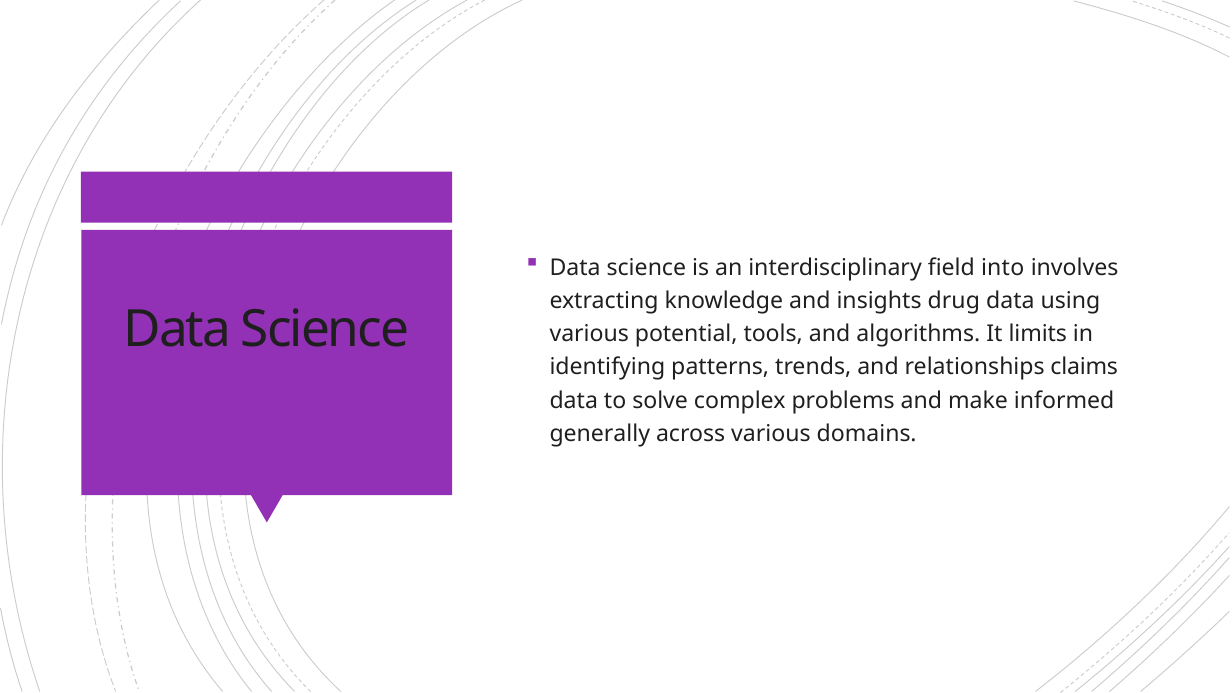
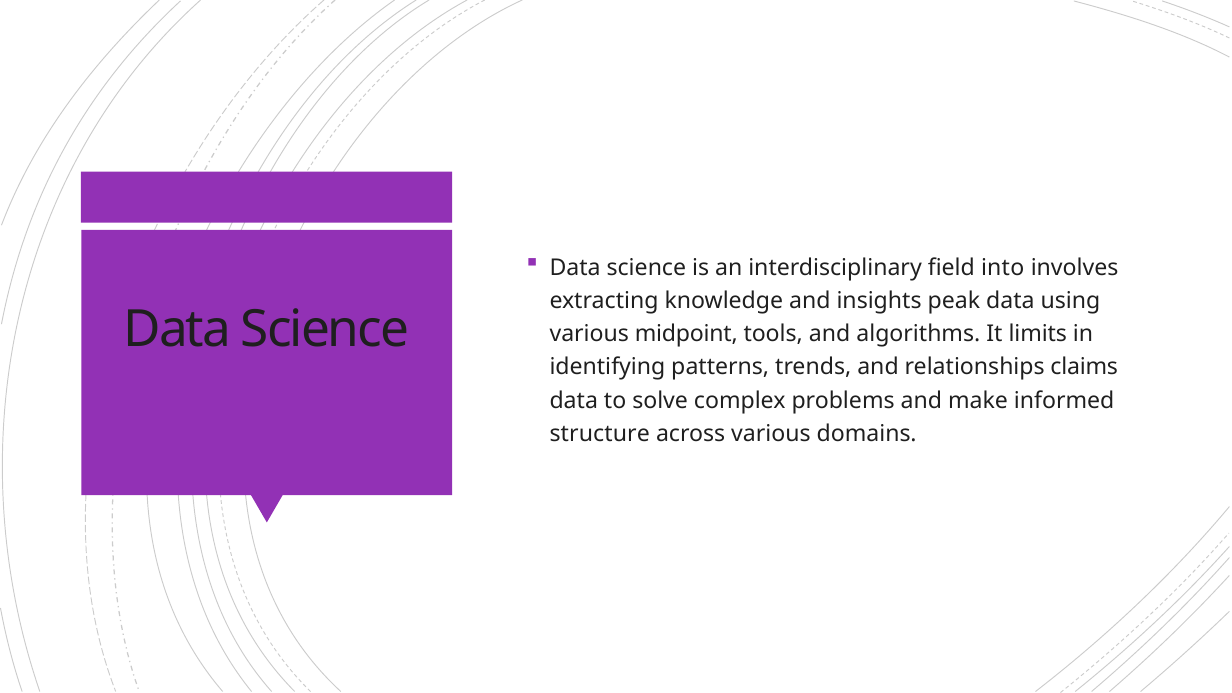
drug: drug -> peak (954, 301)
potential: potential -> midpoint (686, 334)
generally: generally -> structure (600, 434)
